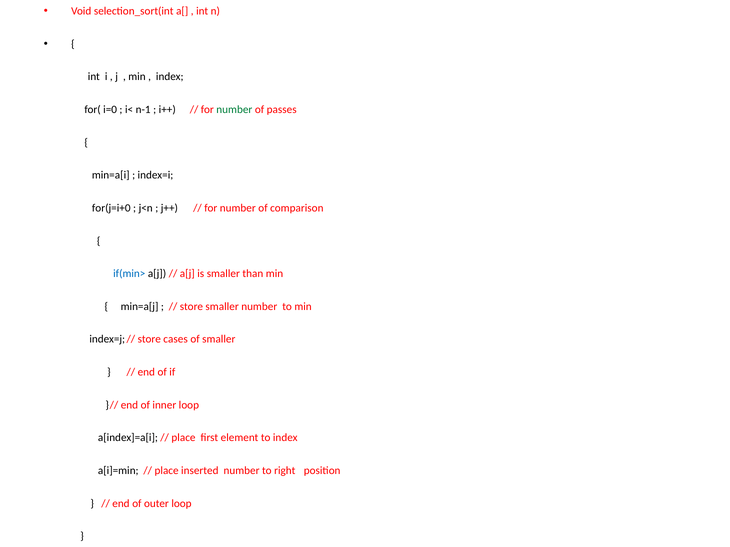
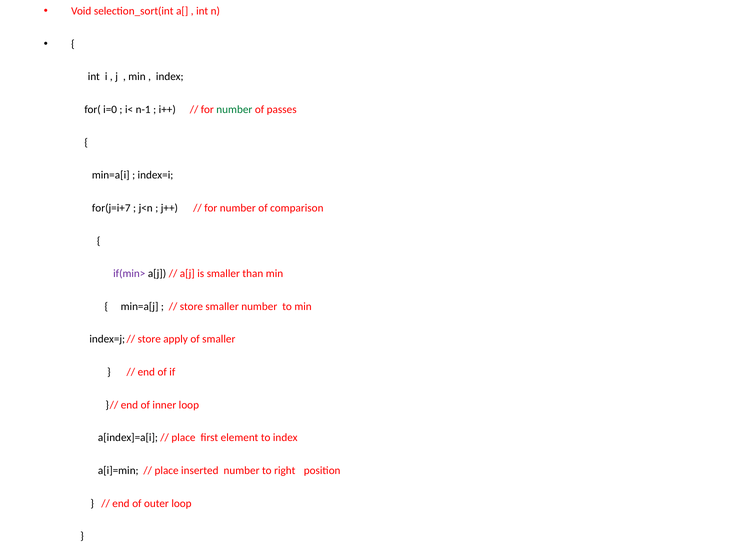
for(j=i+0: for(j=i+0 -> for(j=i+7 (111, 208)
if(min> colour: blue -> purple (129, 274)
cases: cases -> apply (176, 340)
